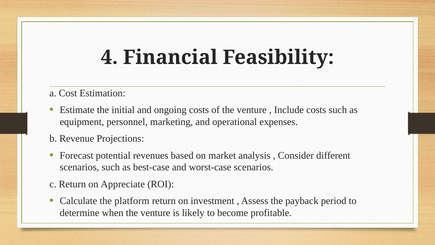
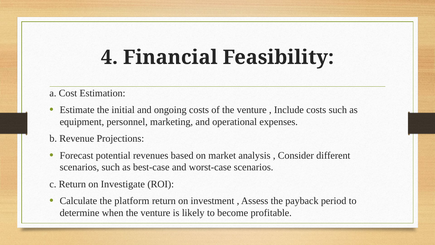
Appreciate: Appreciate -> Investigate (123, 184)
